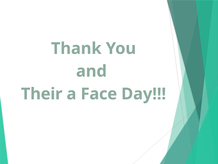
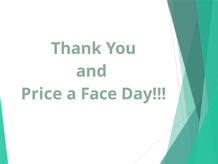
Their: Their -> Price (42, 94)
